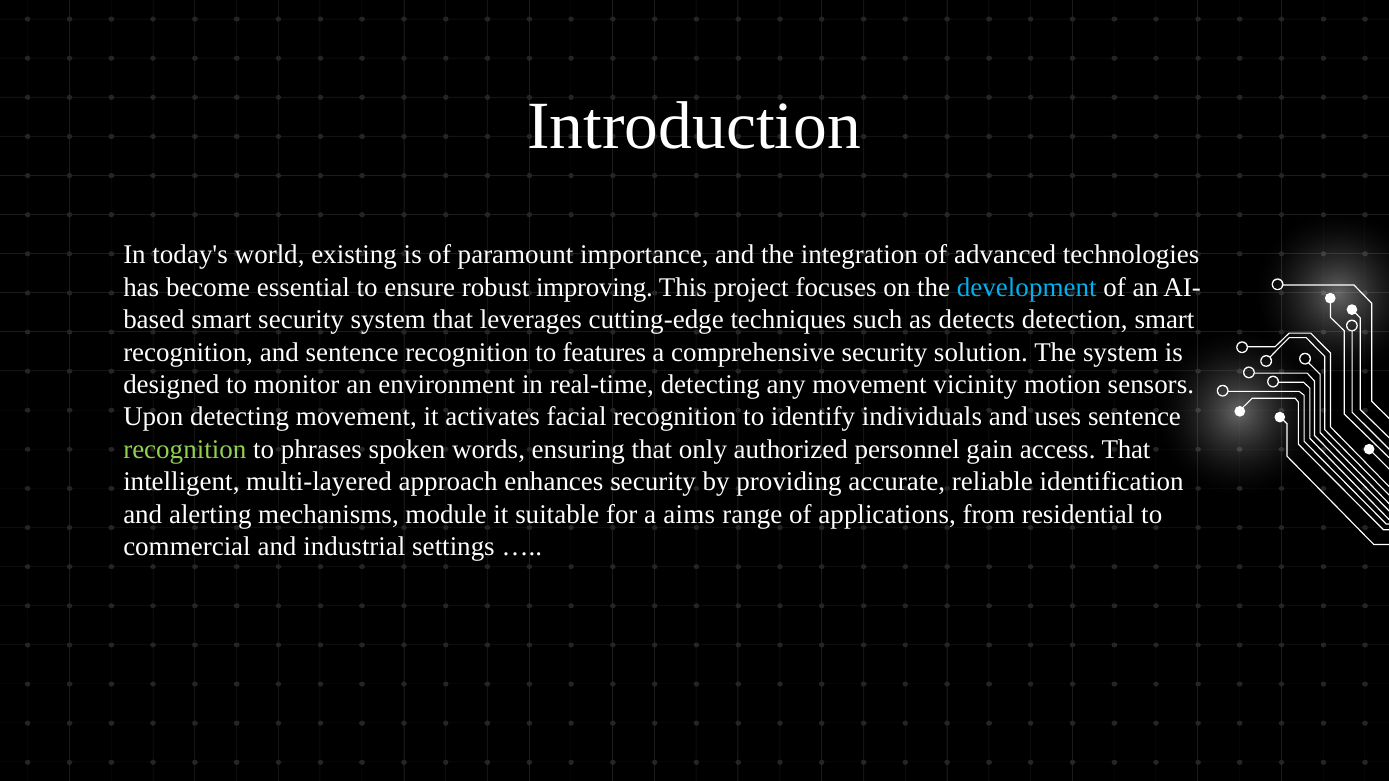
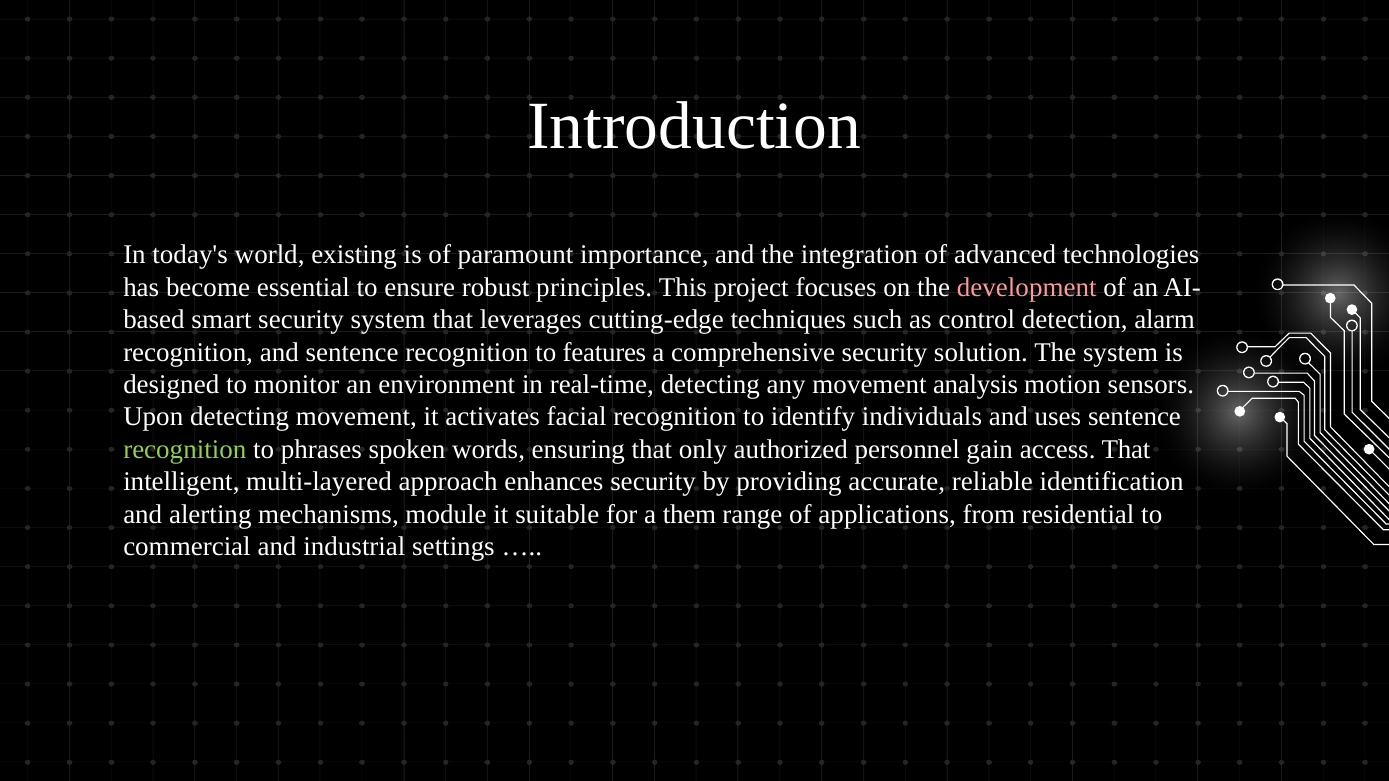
improving: improving -> principles (594, 287)
development colour: light blue -> pink (1027, 287)
detects: detects -> control (977, 320)
detection smart: smart -> alarm (1165, 320)
vicinity: vicinity -> analysis (976, 385)
aims: aims -> them (689, 514)
